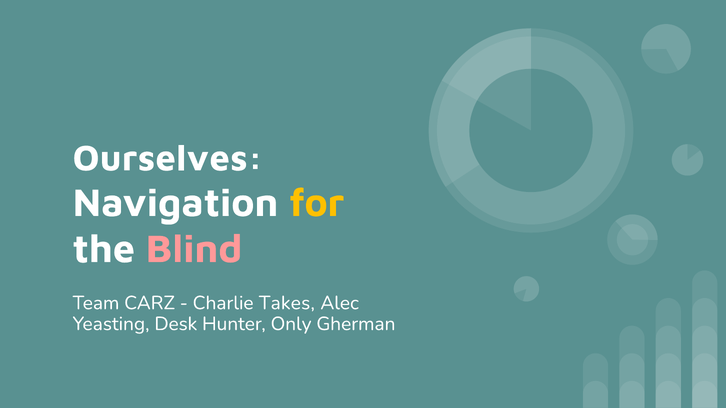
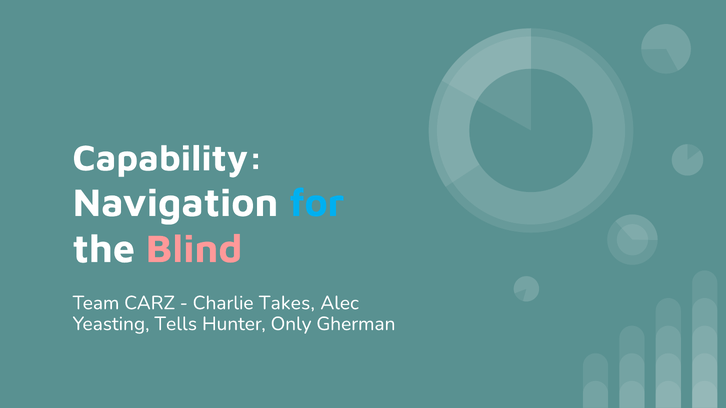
Ourselves: Ourselves -> Capability (168, 158)
for colour: yellow -> light blue (317, 203)
Desk: Desk -> Tells (176, 324)
